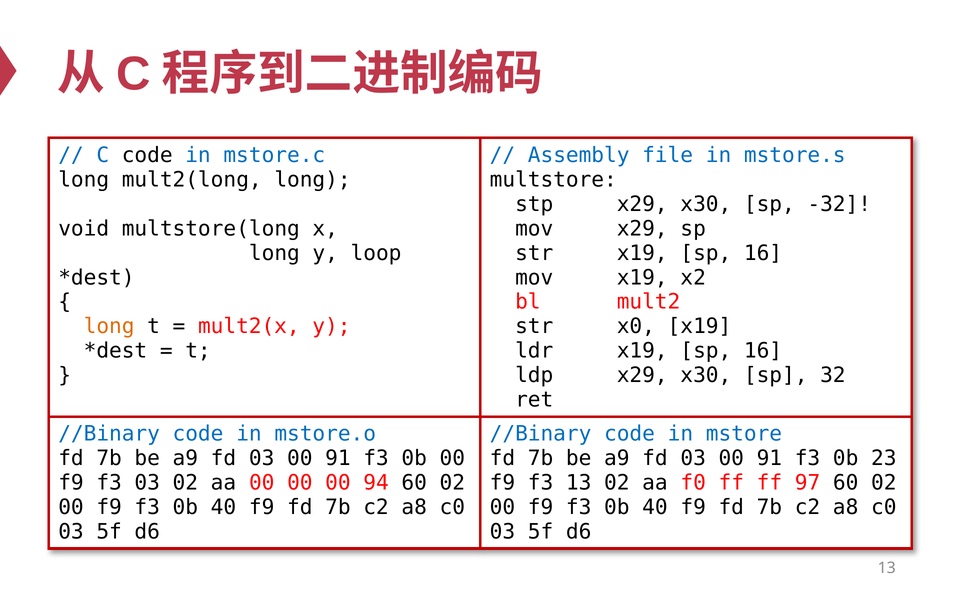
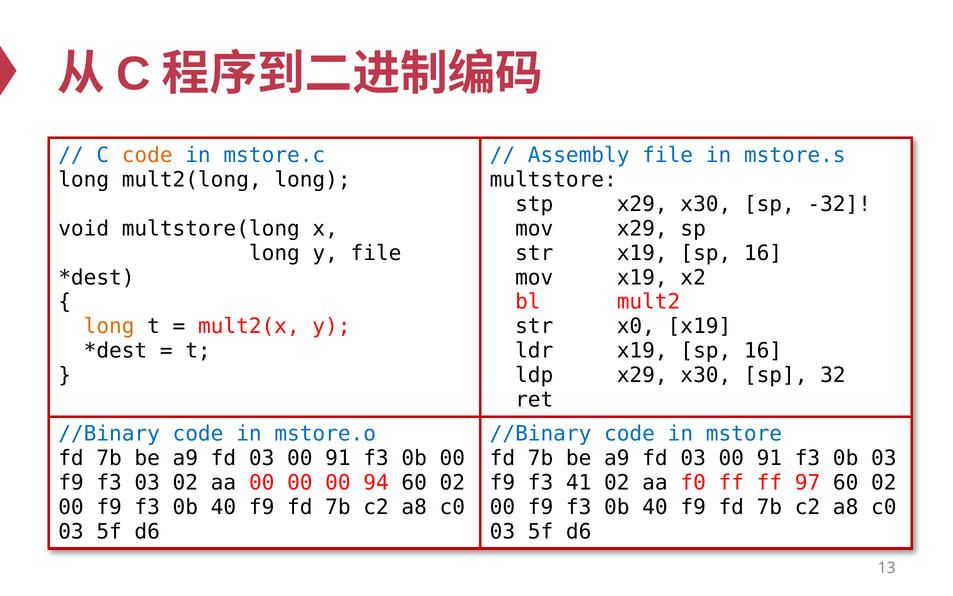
code colour: black -> orange (147, 155)
y loop: loop -> file (376, 253)
0b 23: 23 -> 03 (884, 458)
f3 13: 13 -> 41 (579, 483)
